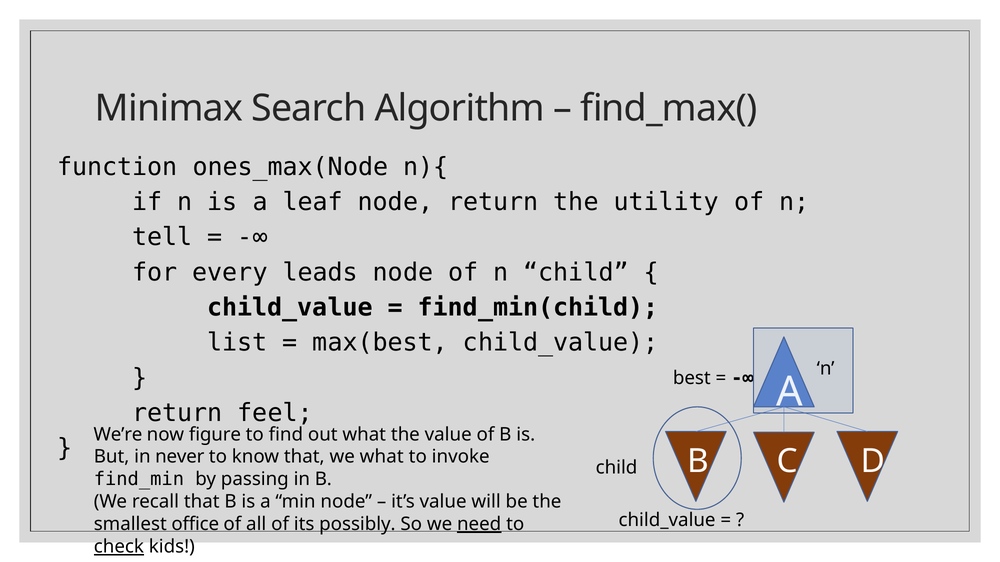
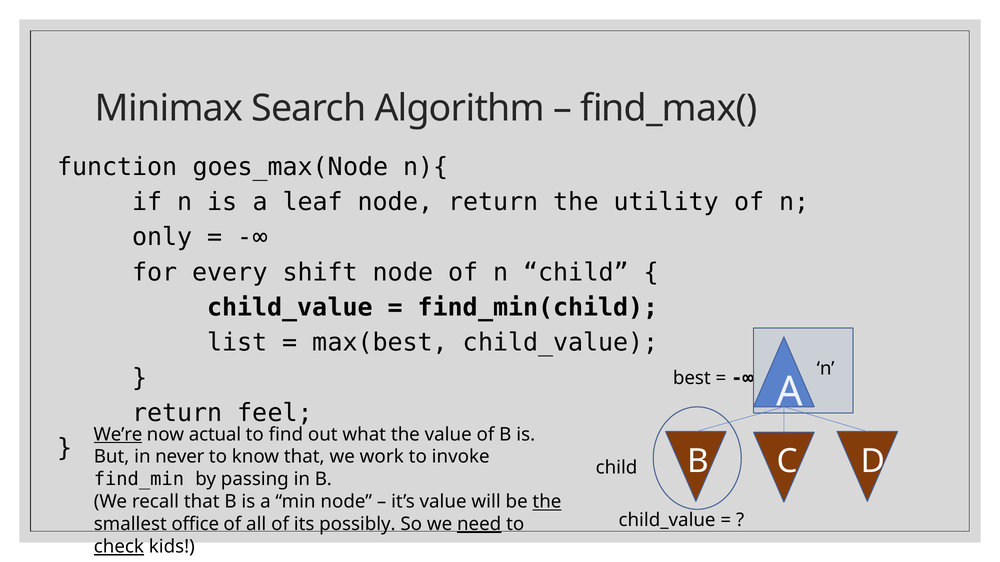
ones_max(Node: ones_max(Node -> goes_max(Node (290, 167)
tell: tell -> only (162, 237)
leads: leads -> shift (320, 273)
We’re underline: none -> present (118, 435)
figure: figure -> actual (215, 435)
we what: what -> work (382, 457)
the underline: none -> present (547, 502)
